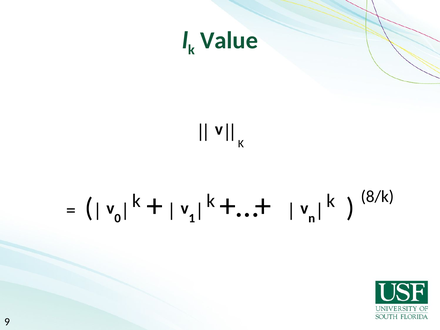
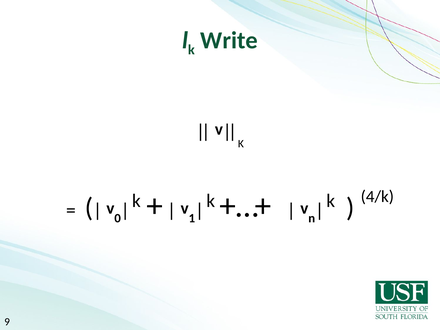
Value: Value -> Write (229, 40)
8/k: 8/k -> 4/k (377, 197)
